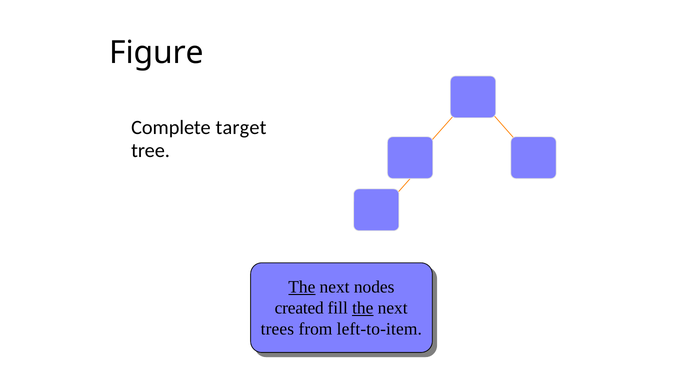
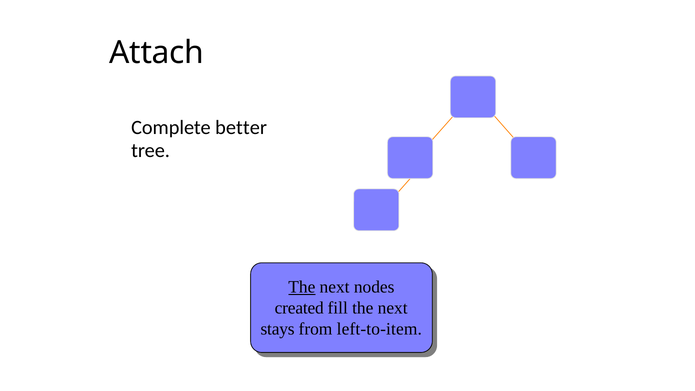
Figure: Figure -> Attach (157, 52)
target: target -> better (241, 127)
the underline: present -> none (363, 308)
trees: trees -> stays (278, 329)
